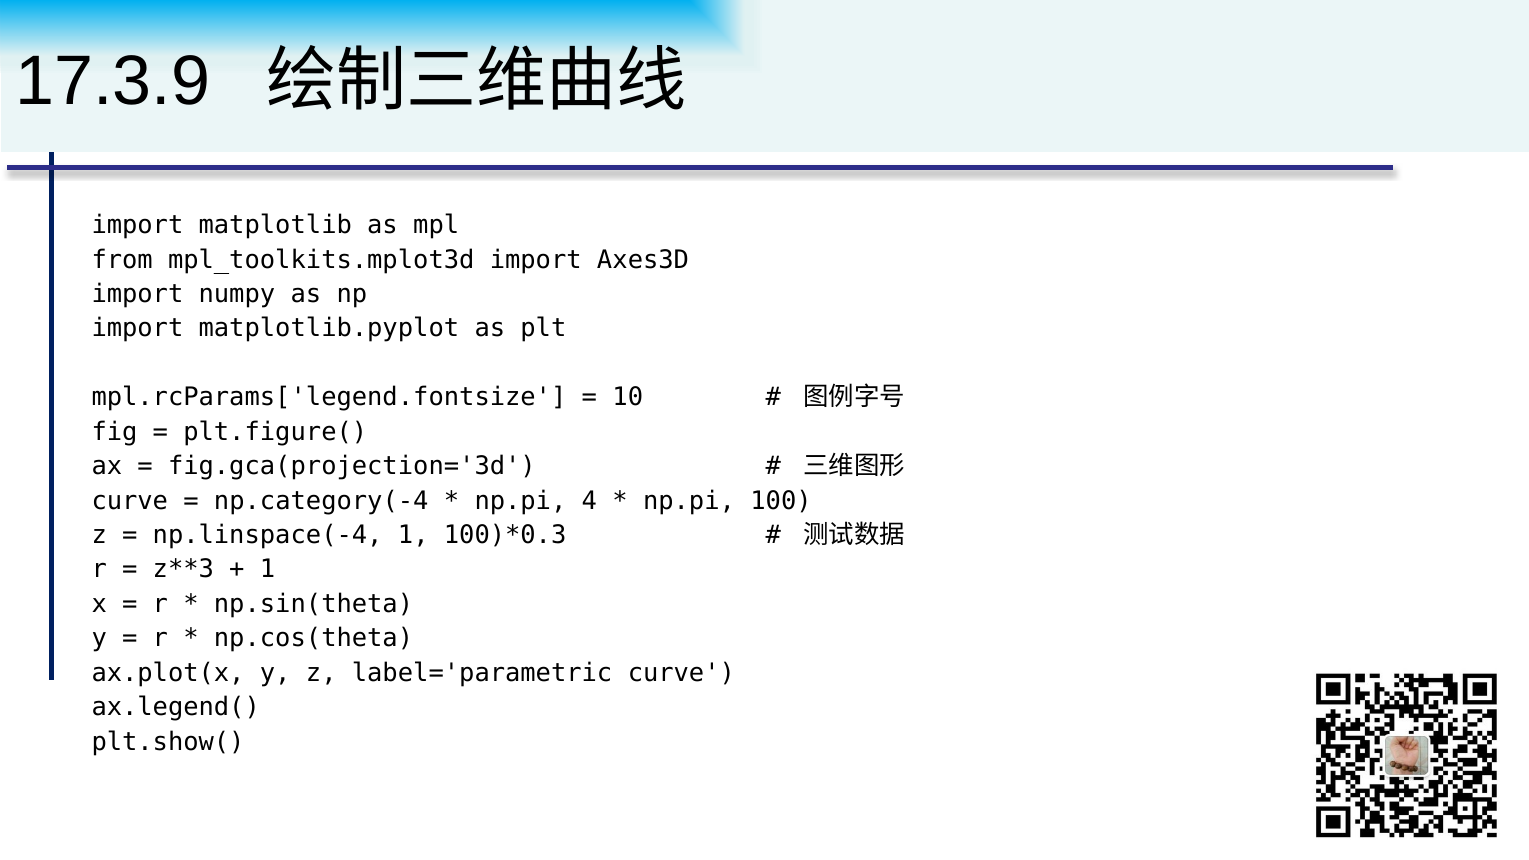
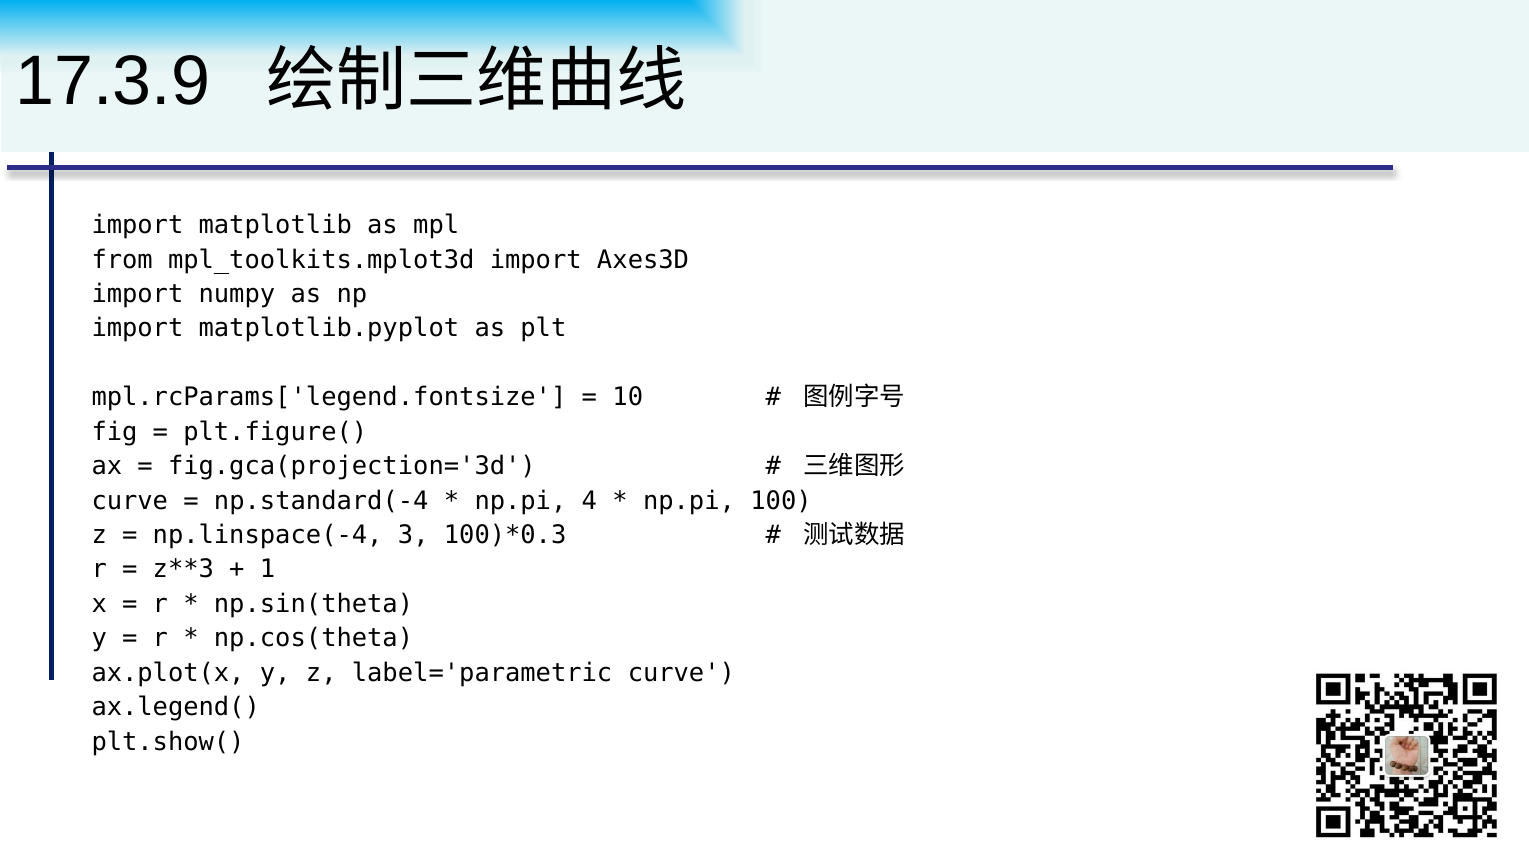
np.category(-4: np.category(-4 -> np.standard(-4 (321, 501)
np.linspace(-4 1: 1 -> 3 (413, 535)
